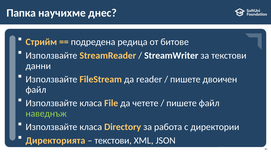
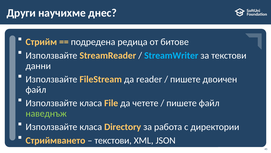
Папка: Папка -> Други (21, 13)
StreamWriter colour: white -> light blue (171, 55)
Директорията: Директорията -> Стриймването (55, 140)
